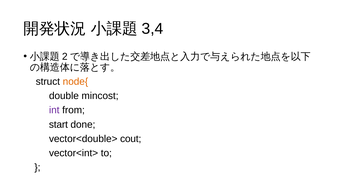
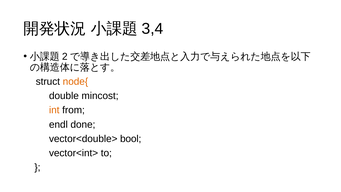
int colour: purple -> orange (54, 110)
start: start -> endl (58, 124)
cout: cout -> bool (131, 139)
